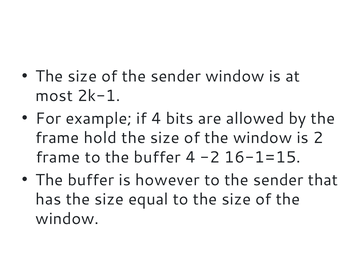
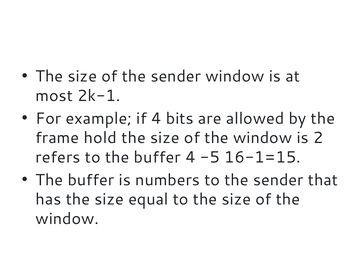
frame: frame -> refers (58, 157)
-2: -2 -> -5 (210, 157)
however: however -> numbers (168, 180)
